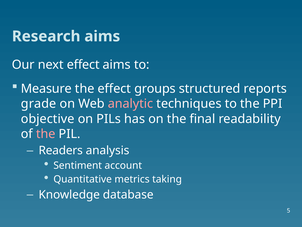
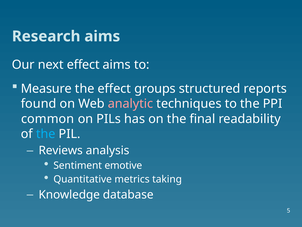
grade: grade -> found (39, 104)
objective: objective -> common (48, 119)
the colour: pink -> light blue (46, 134)
Readers: Readers -> Reviews (61, 150)
account: account -> emotive (123, 165)
